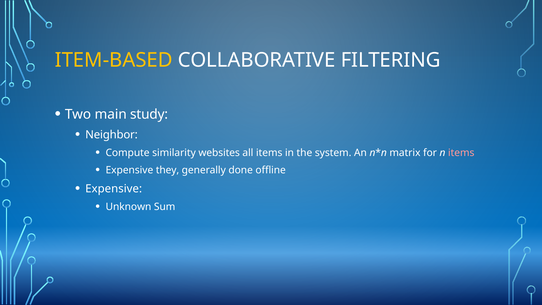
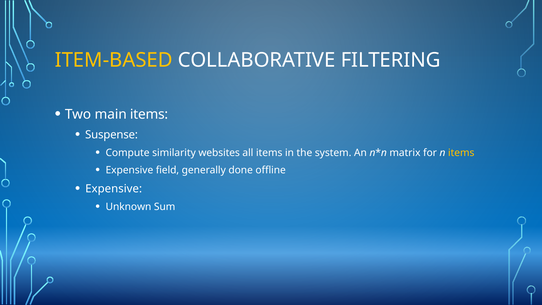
main study: study -> items (149, 114)
Neighbor: Neighbor -> Suspense (112, 135)
items colour: pink -> yellow (461, 153)
they: they -> field (167, 170)
